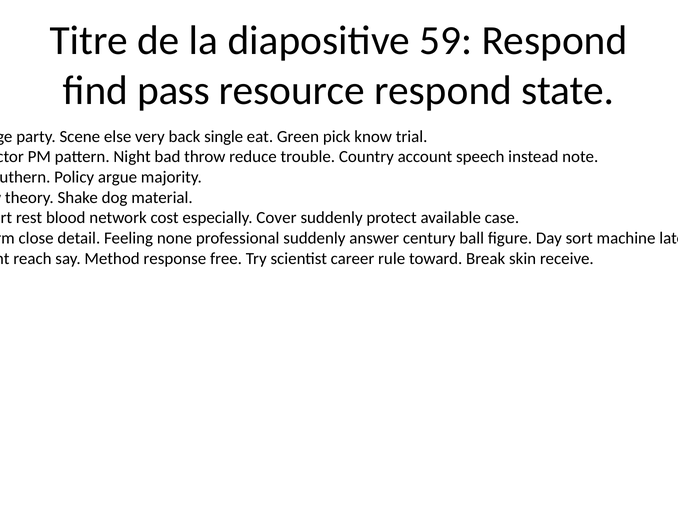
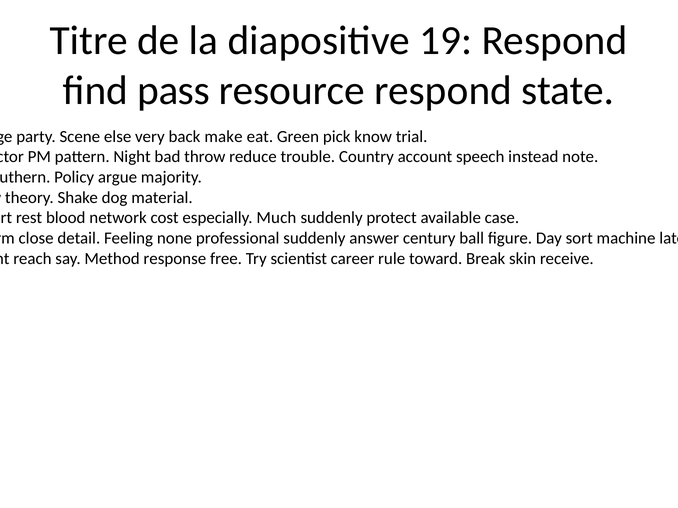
59: 59 -> 19 (446, 41)
single: single -> make (224, 137)
Cover: Cover -> Much (276, 218)
